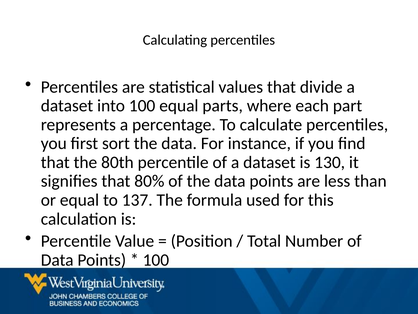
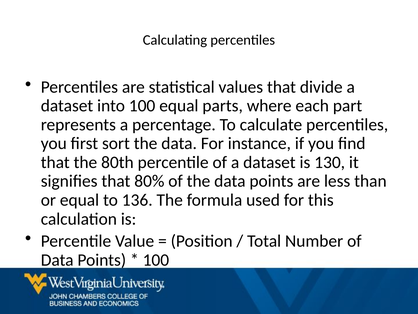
137: 137 -> 136 (137, 200)
